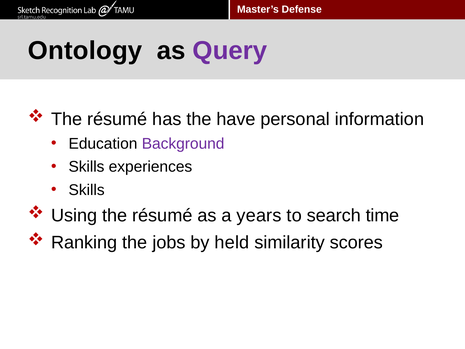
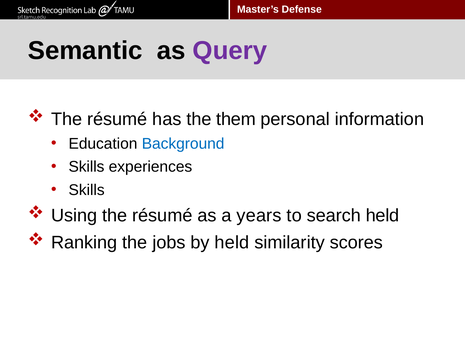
Ontology: Ontology -> Semantic (85, 51)
have: have -> them (236, 119)
Background colour: purple -> blue (183, 144)
search time: time -> held (382, 215)
